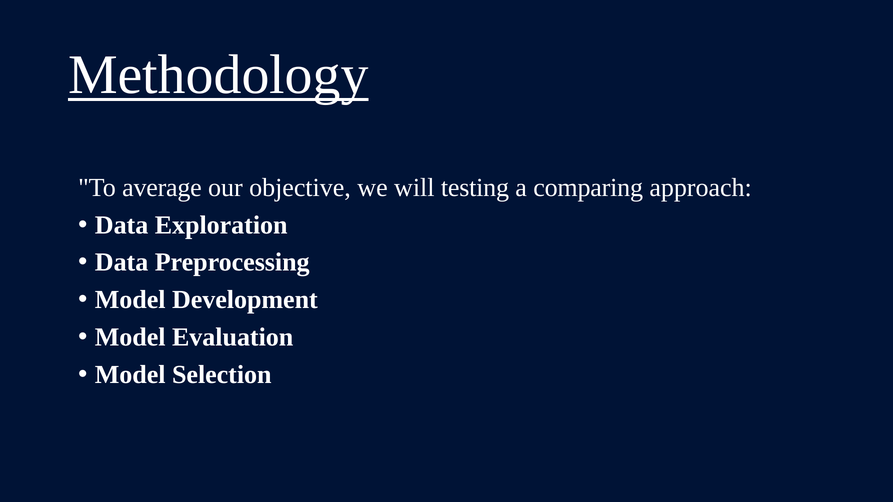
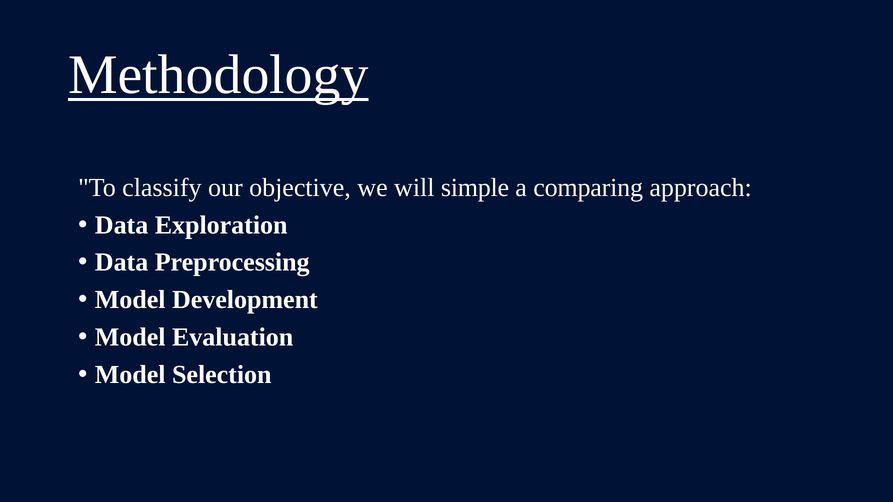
average: average -> classify (162, 188)
testing: testing -> simple (475, 188)
